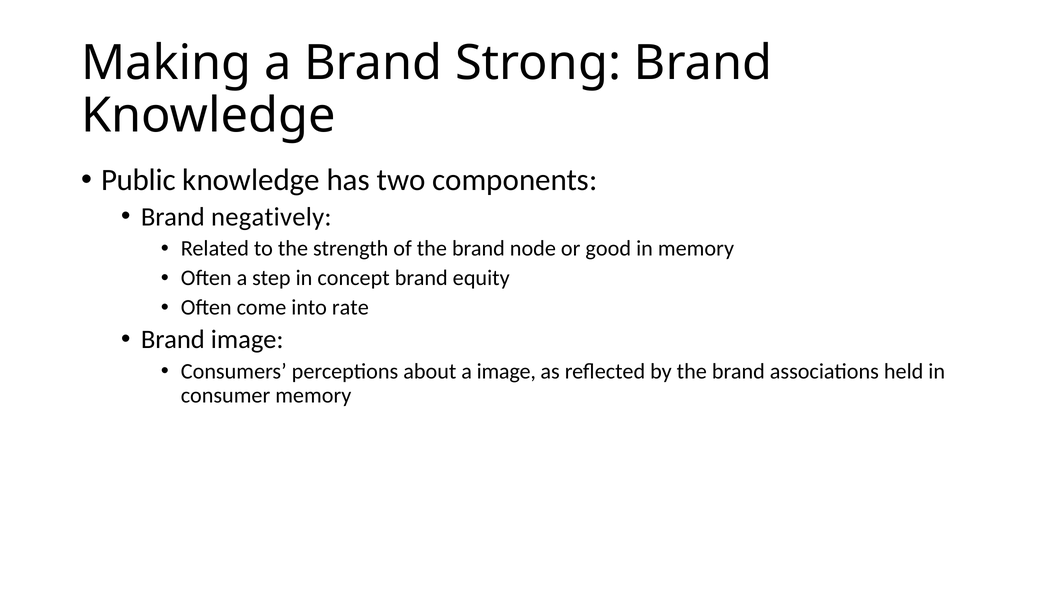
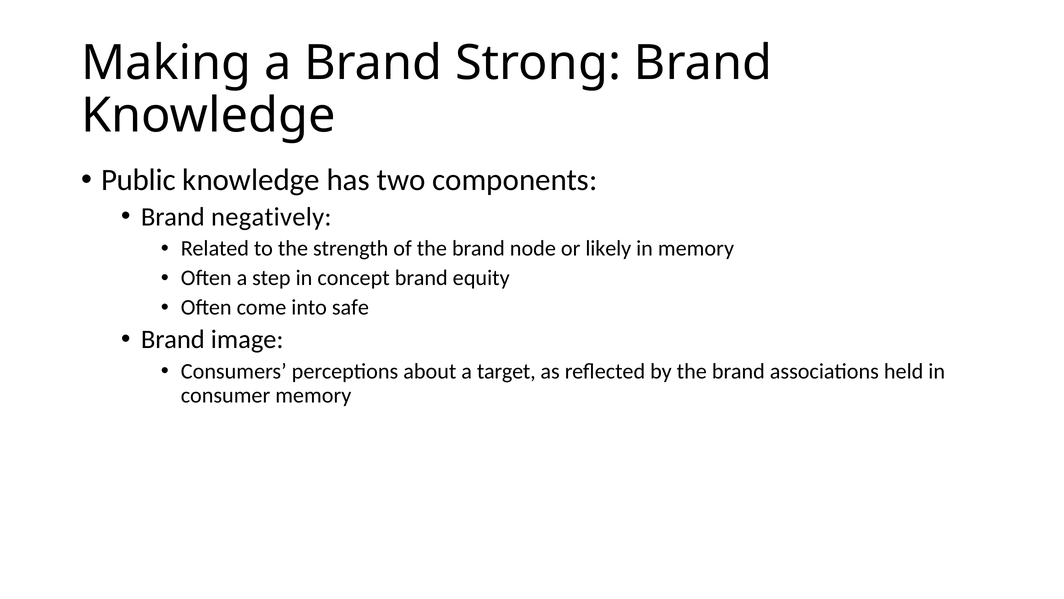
good: good -> likely (608, 248)
rate: rate -> safe (350, 307)
a image: image -> target (506, 371)
